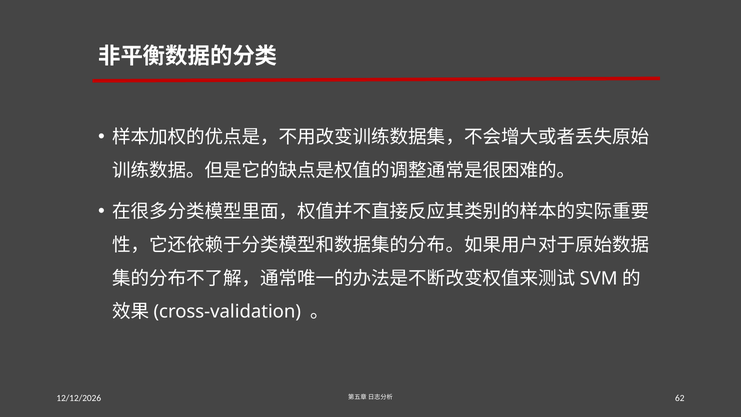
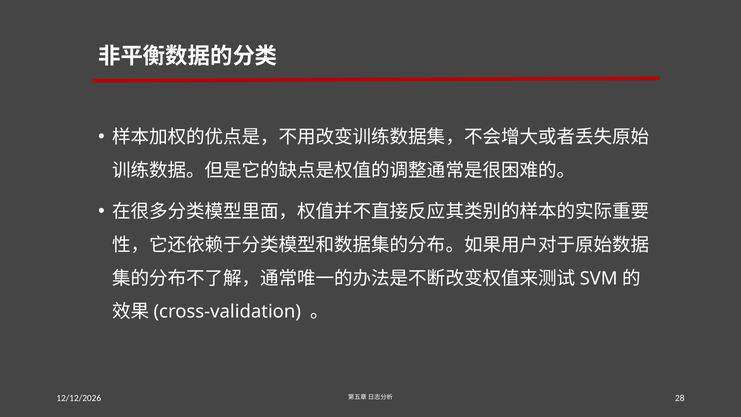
62: 62 -> 28 (680, 398)
